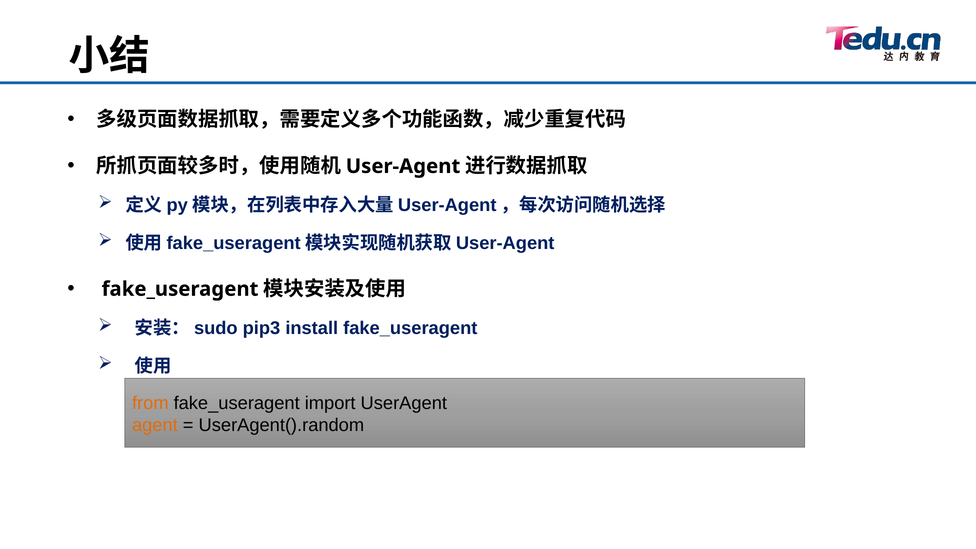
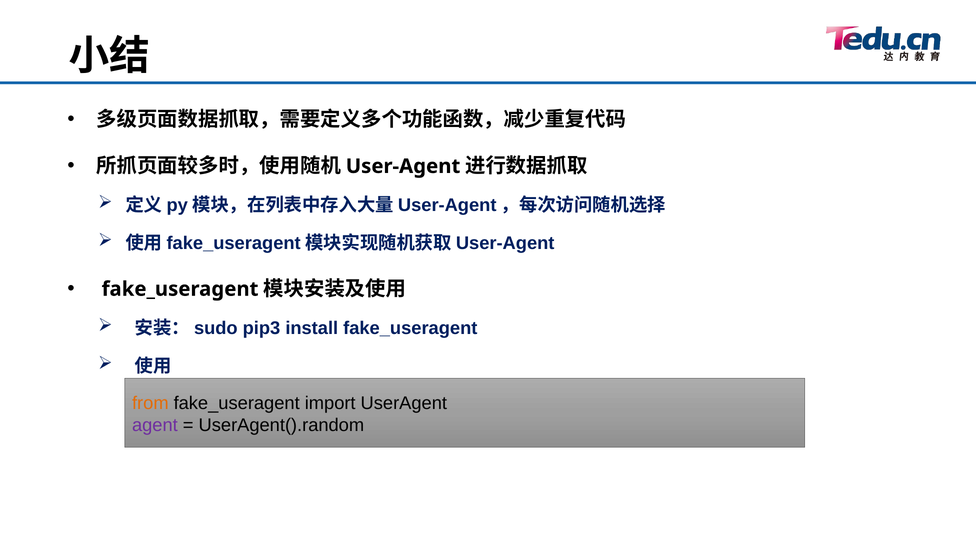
agent colour: orange -> purple (155, 425)
